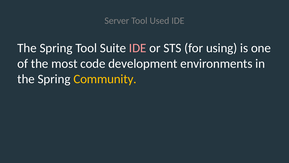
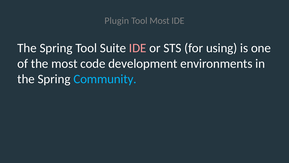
Server: Server -> Plugin (117, 21)
Tool Used: Used -> Most (159, 21)
Community colour: yellow -> light blue (105, 79)
